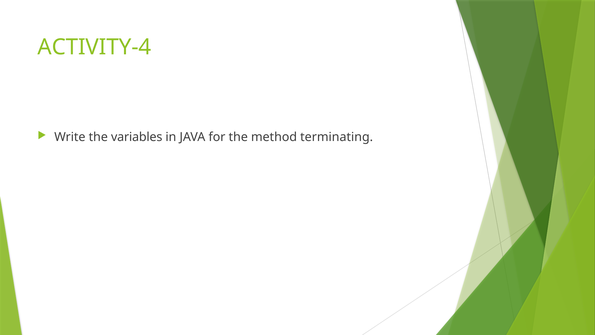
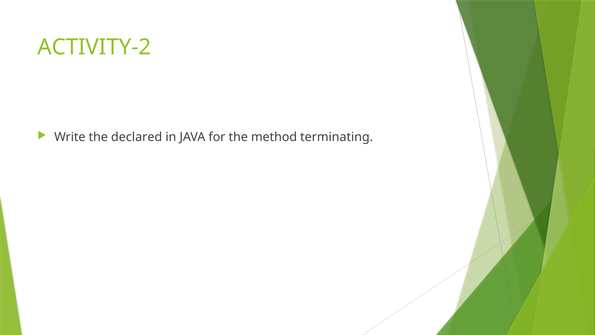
ACTIVITY-4: ACTIVITY-4 -> ACTIVITY-2 (94, 47)
variables: variables -> declared (137, 137)
